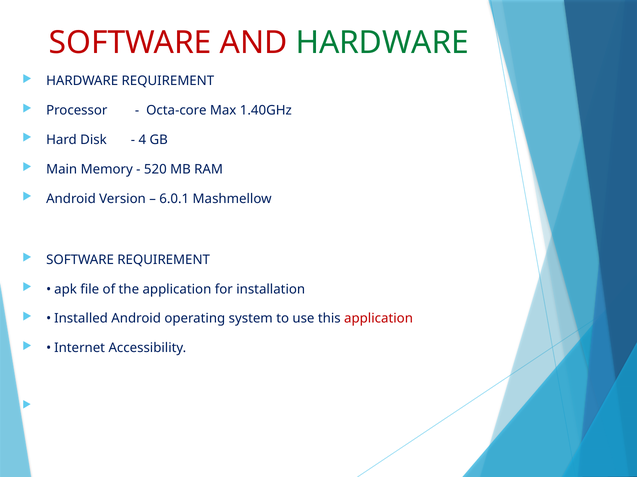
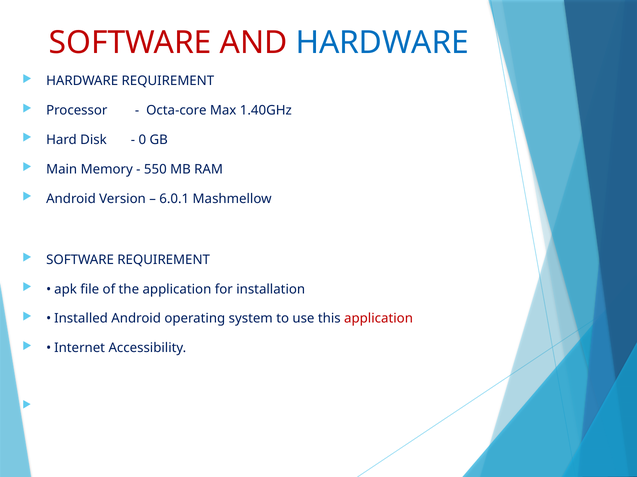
HARDWARE colour: green -> blue (382, 43)
4: 4 -> 0 (142, 140)
520: 520 -> 550 (155, 170)
